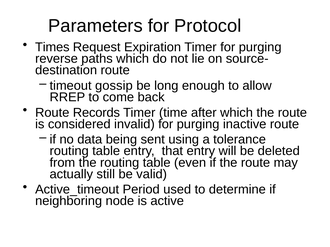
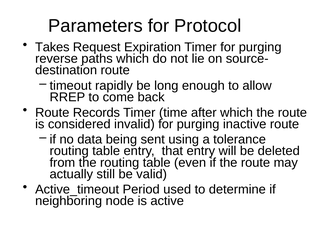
Times: Times -> Takes (52, 47)
gossip: gossip -> rapidly (114, 86)
